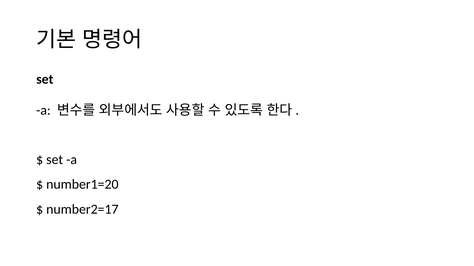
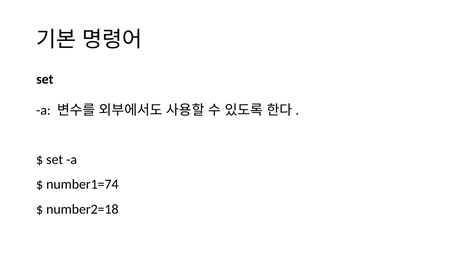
number1=20: number1=20 -> number1=74 (82, 185)
number2=17: number2=17 -> number2=18 (82, 210)
